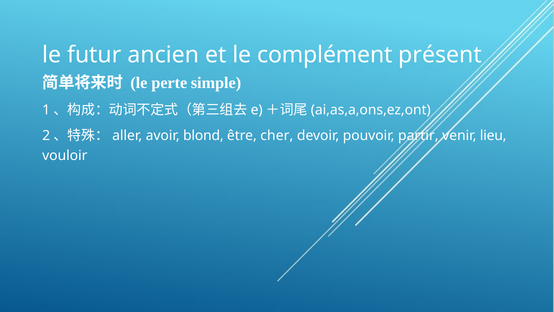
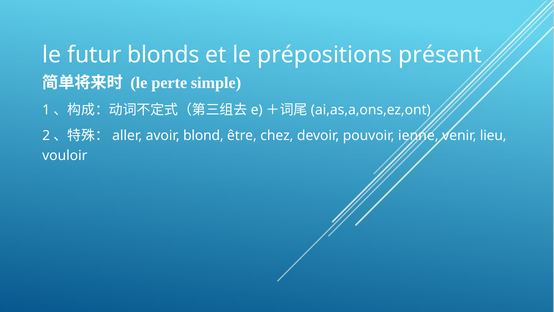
ancien: ancien -> blonds (163, 55)
complément: complément -> prépositions (325, 55)
cher: cher -> chez (277, 135)
partir: partir -> ienne (418, 135)
